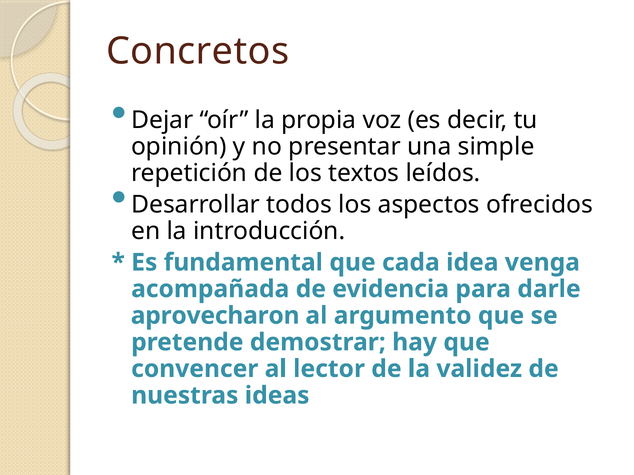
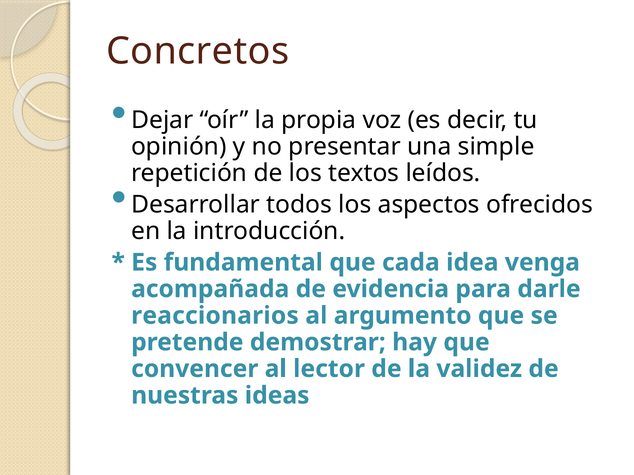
aprovecharon: aprovecharon -> reaccionarios (215, 316)
